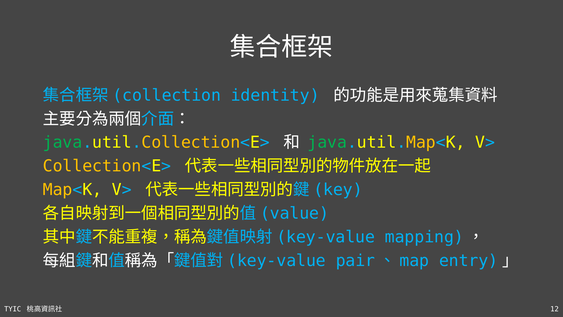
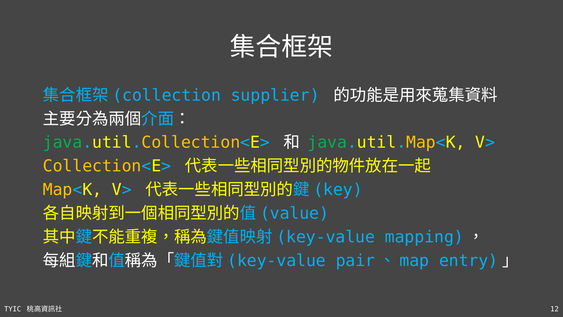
identity: identity -> supplier (275, 95)
